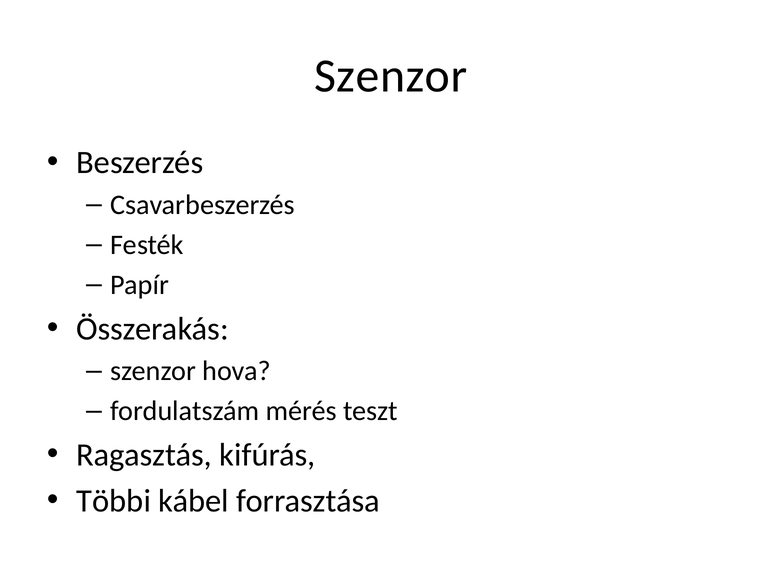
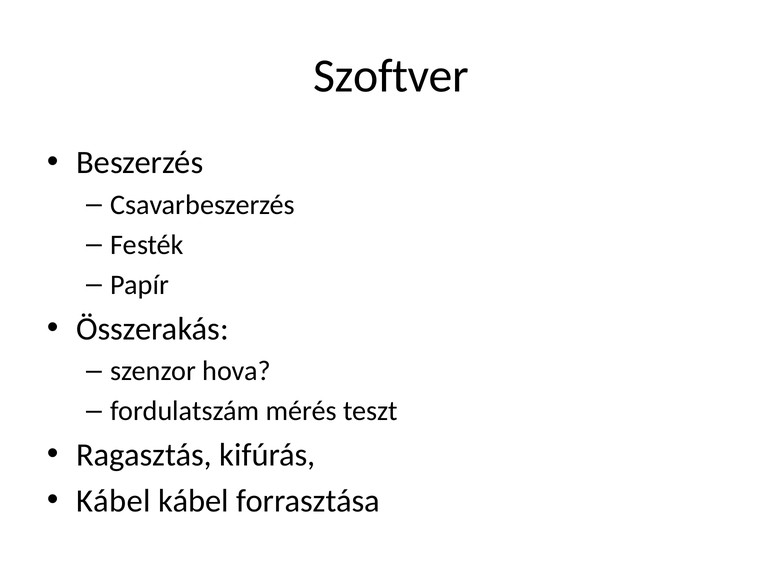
Szenzor: Szenzor -> Szoftver (391, 76)
Többi: Többi -> Kábel (114, 501)
